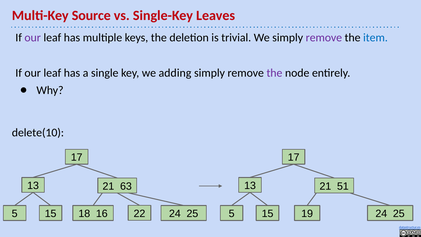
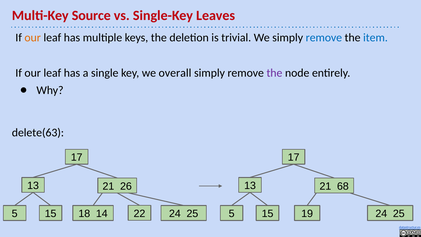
our colour: purple -> orange (33, 38)
remove colour: purple -> blue (324, 38)
adding: adding -> overall (175, 73)
delete(10: delete(10 -> delete(63 (38, 133)
63: 63 -> 26 (126, 186)
51: 51 -> 68 (343, 186)
16: 16 -> 14 (102, 214)
